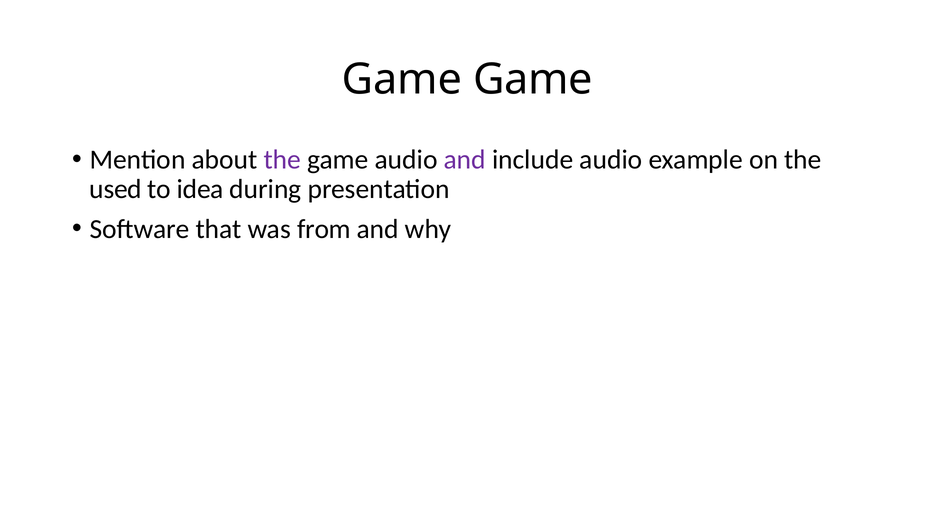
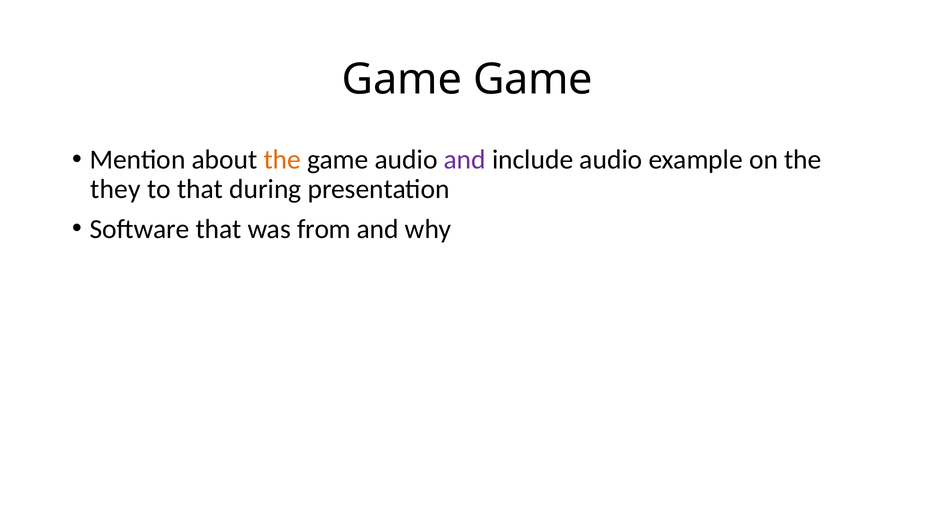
the colour: purple -> orange (282, 160)
used: used -> they (115, 190)
to idea: idea -> that (200, 190)
